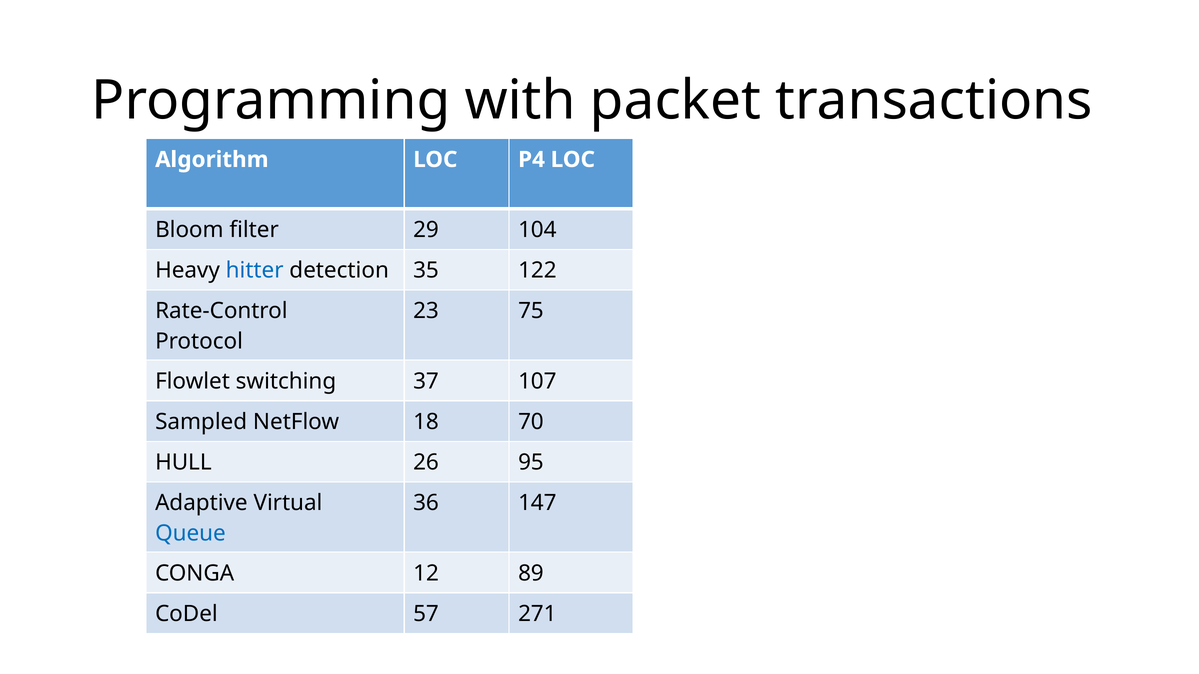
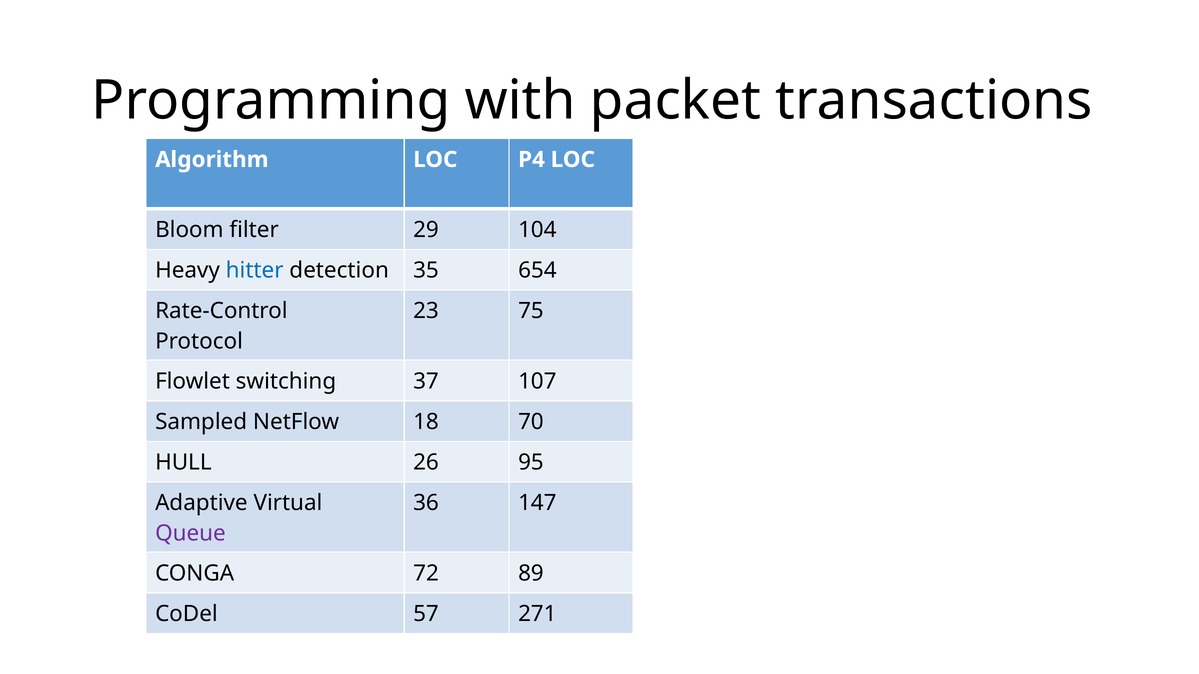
122: 122 -> 654 (537, 271)
Queue colour: blue -> purple (190, 534)
12: 12 -> 72 (426, 574)
